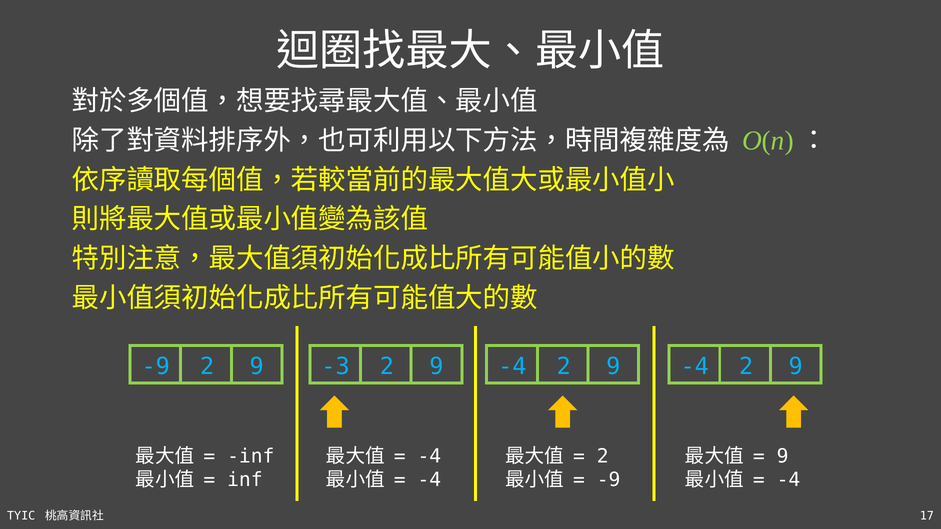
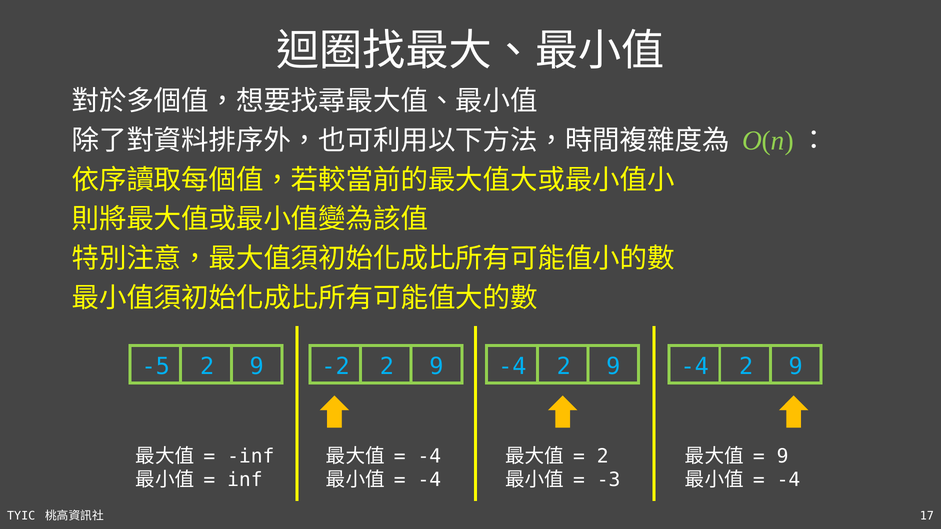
-9: -9 -> -5 (156, 367)
-3: -3 -> -2 (336, 367)
-9: -9 -> -3 (609, 480)
